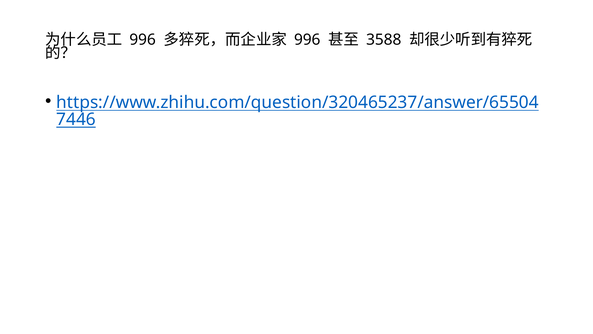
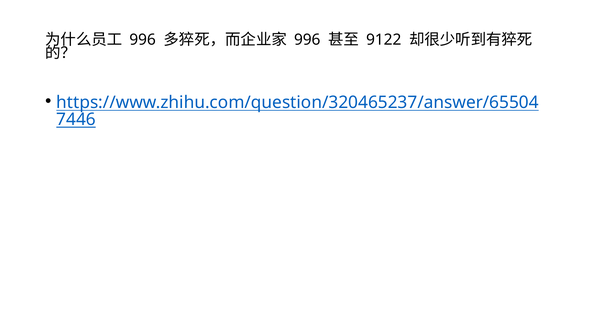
3588: 3588 -> 9122 (384, 40)
